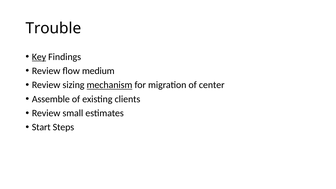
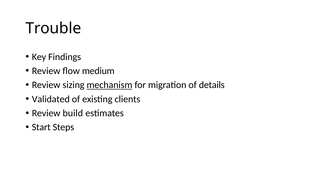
Key underline: present -> none (39, 57)
center: center -> details (212, 85)
Assemble: Assemble -> Validated (51, 99)
small: small -> build (73, 113)
